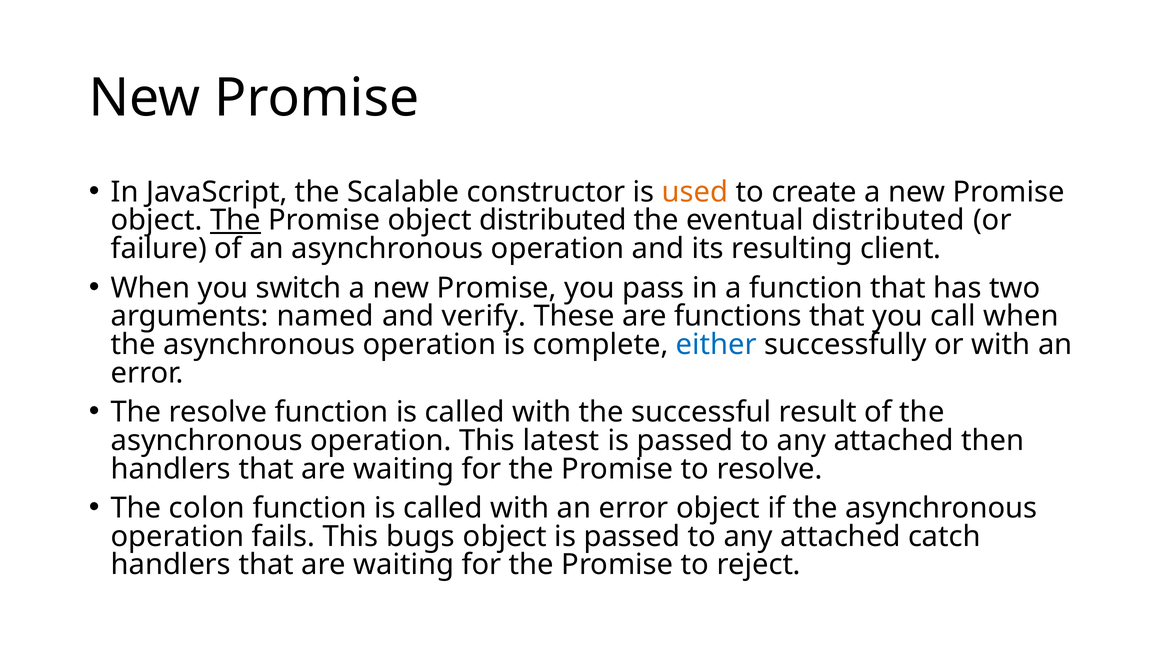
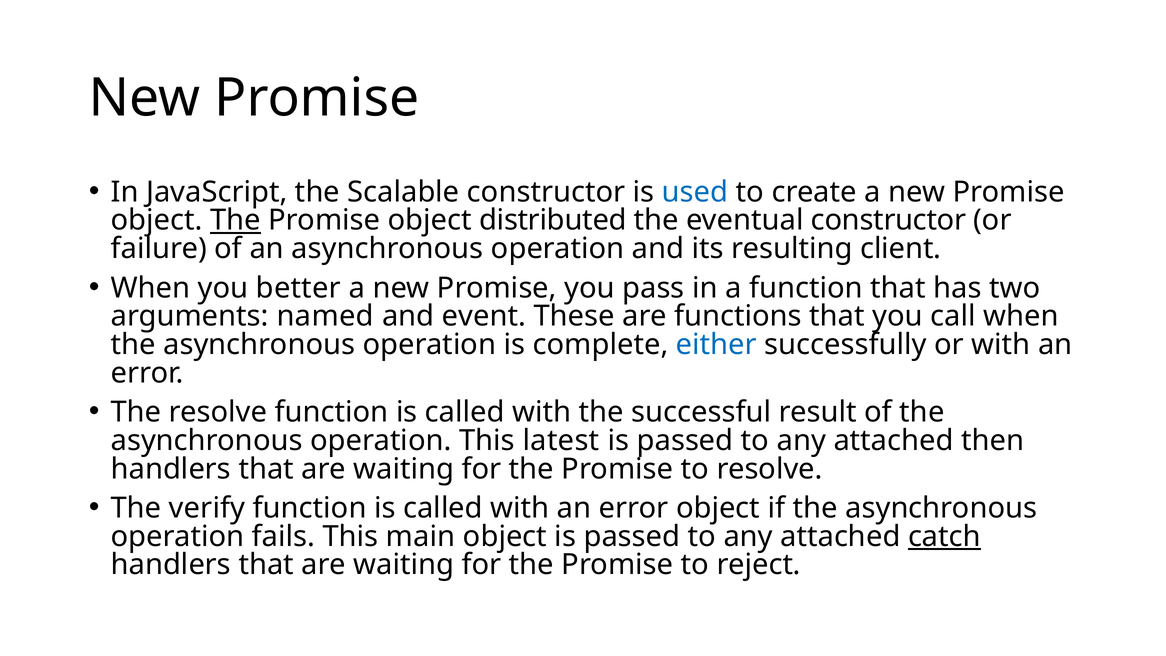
used colour: orange -> blue (695, 192)
eventual distributed: distributed -> constructor (889, 220)
switch: switch -> better (298, 288)
verify: verify -> event (484, 316)
colon: colon -> verify (207, 508)
bugs: bugs -> main (420, 536)
catch underline: none -> present (944, 536)
